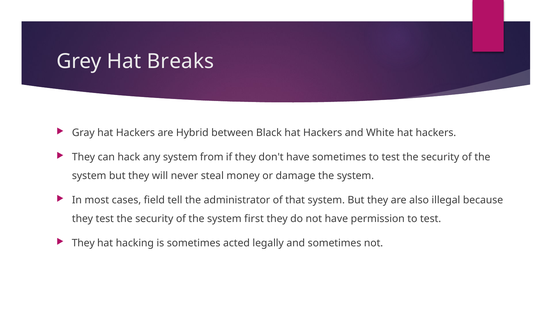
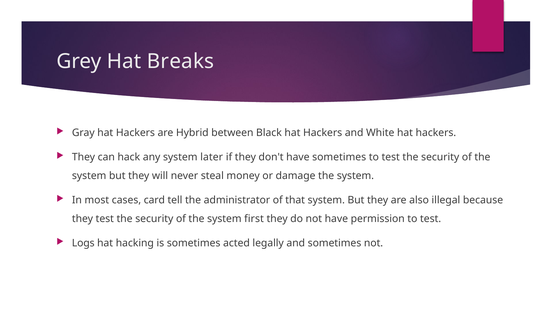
from: from -> later (212, 157)
field: field -> card (154, 200)
They: They -> Logs (83, 243)
